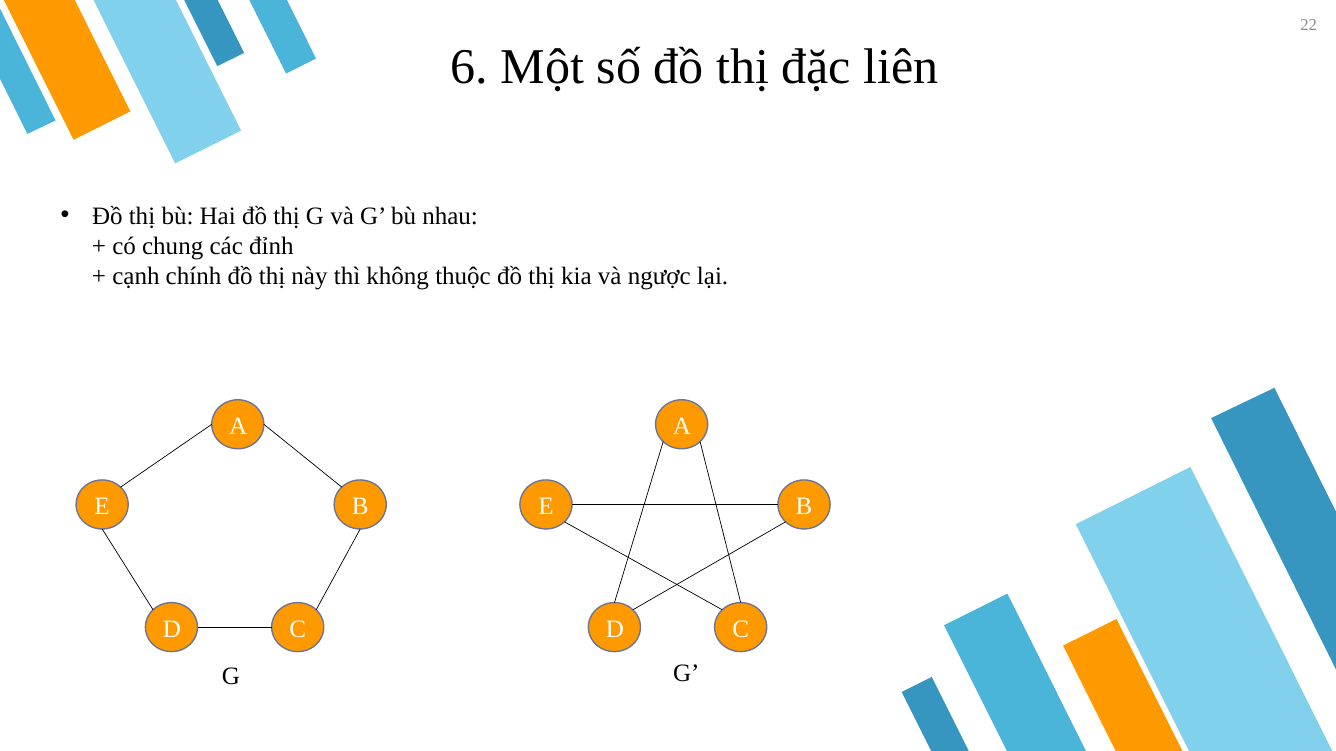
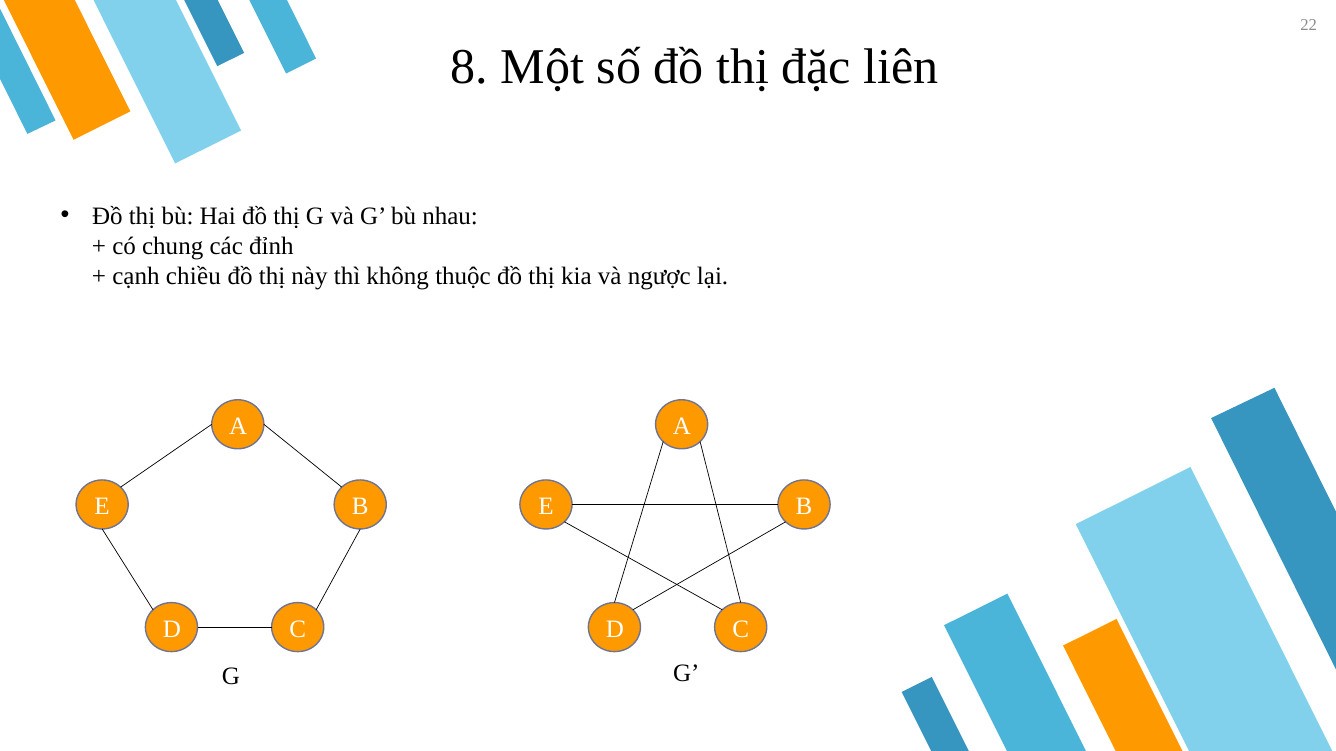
6: 6 -> 8 (469, 67)
chính: chính -> chiều (193, 276)
